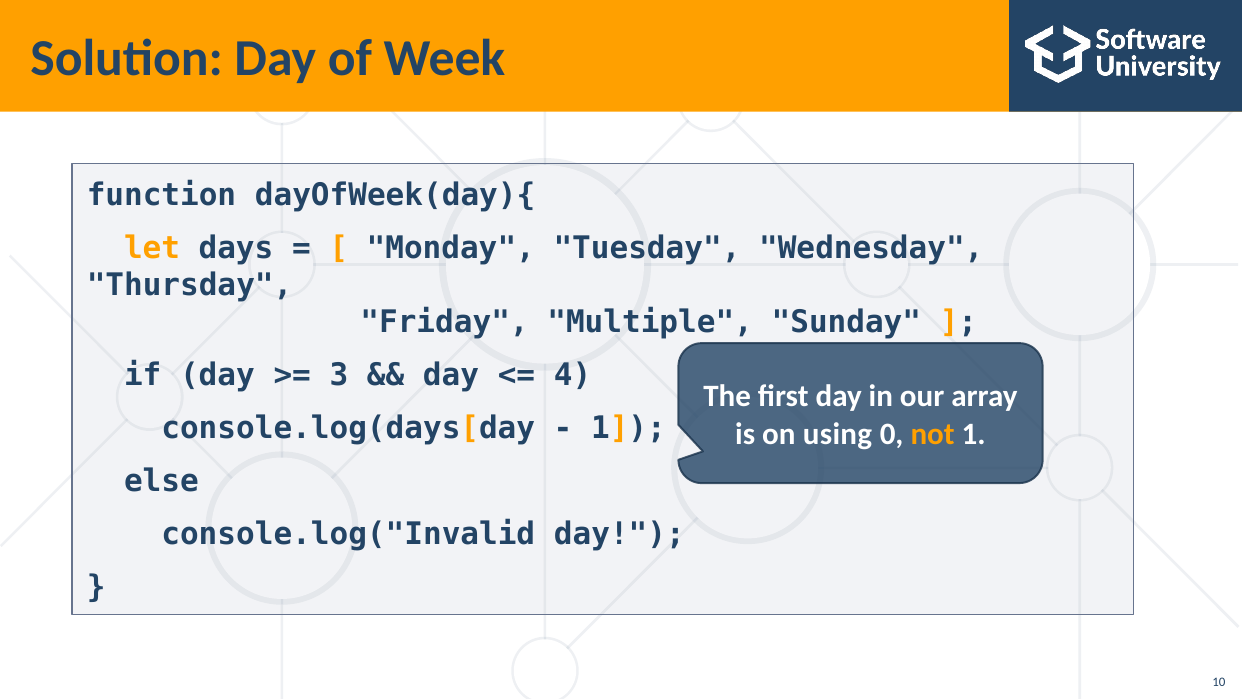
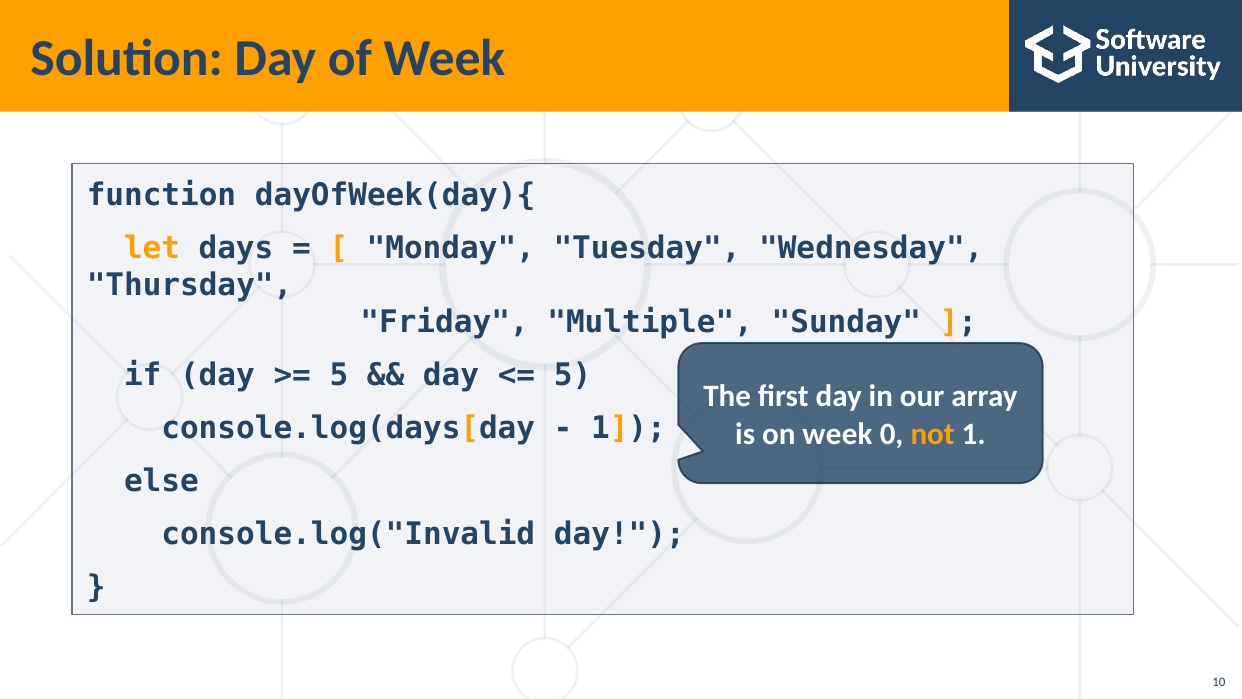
3: 3 -> 5 (339, 375)
4: 4 -> 5 (573, 375)
on using: using -> week (838, 434)
